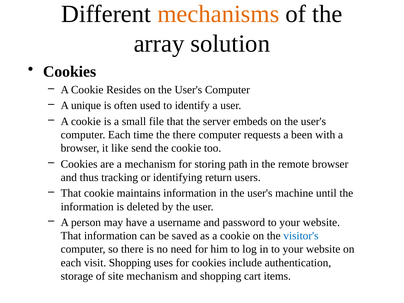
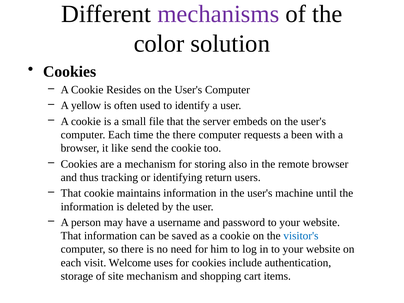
mechanisms colour: orange -> purple (218, 14)
array: array -> color (159, 44)
unique: unique -> yellow (86, 106)
path: path -> also (238, 164)
visit Shopping: Shopping -> Welcome (130, 263)
